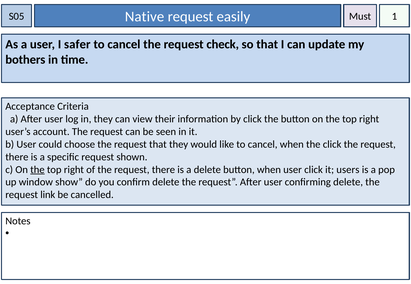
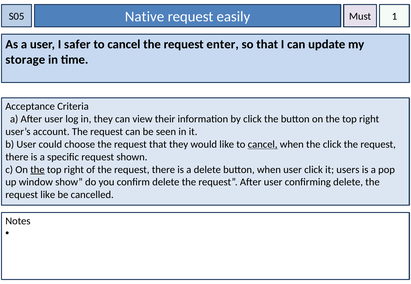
check: check -> enter (223, 44)
bothers: bothers -> storage (25, 60)
cancel underline: none -> present (263, 145)
request link: link -> like (48, 195)
